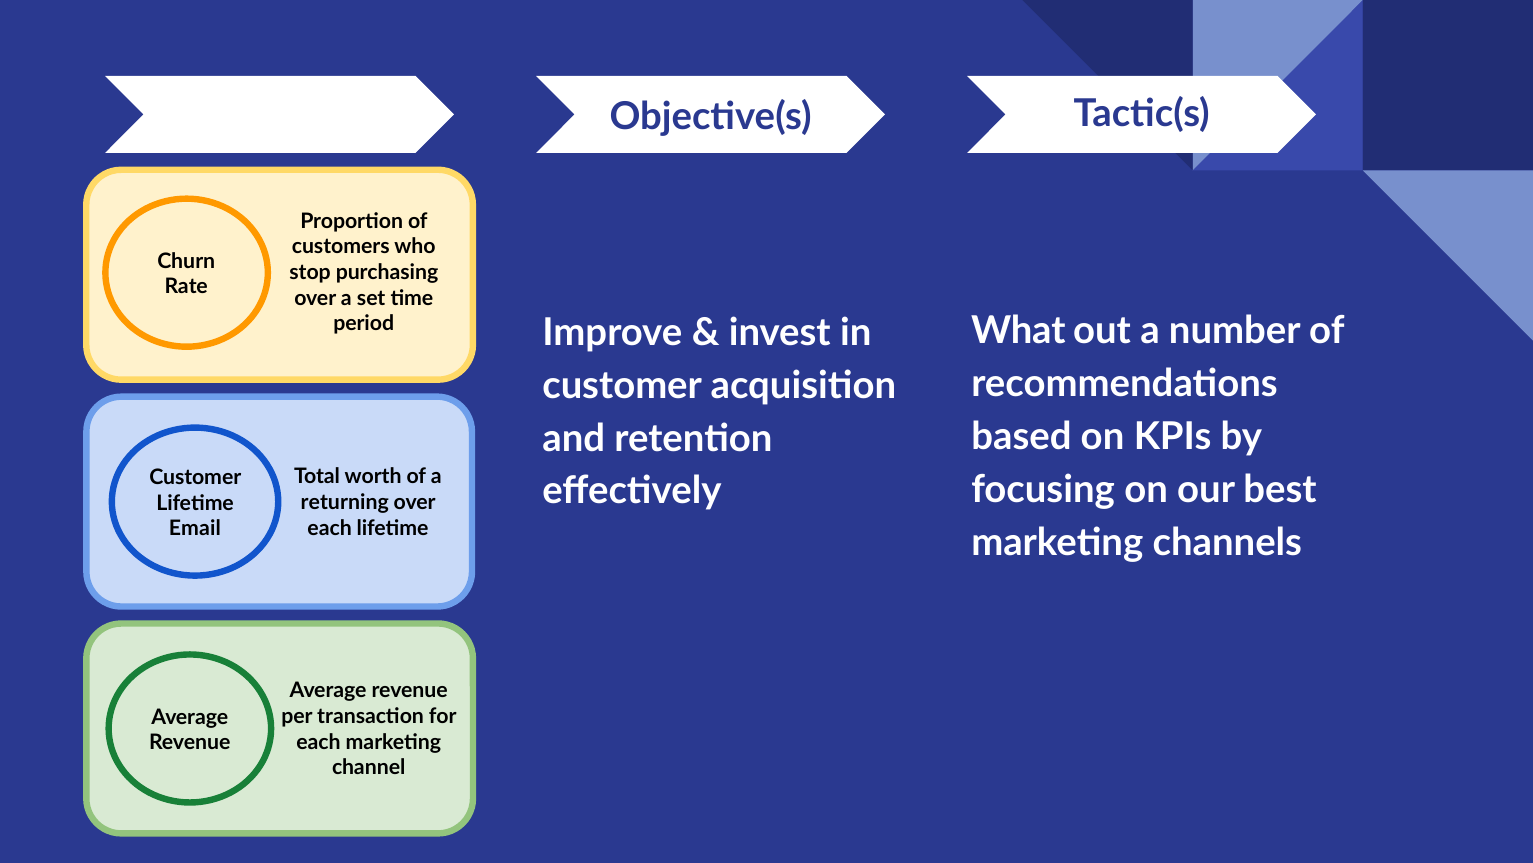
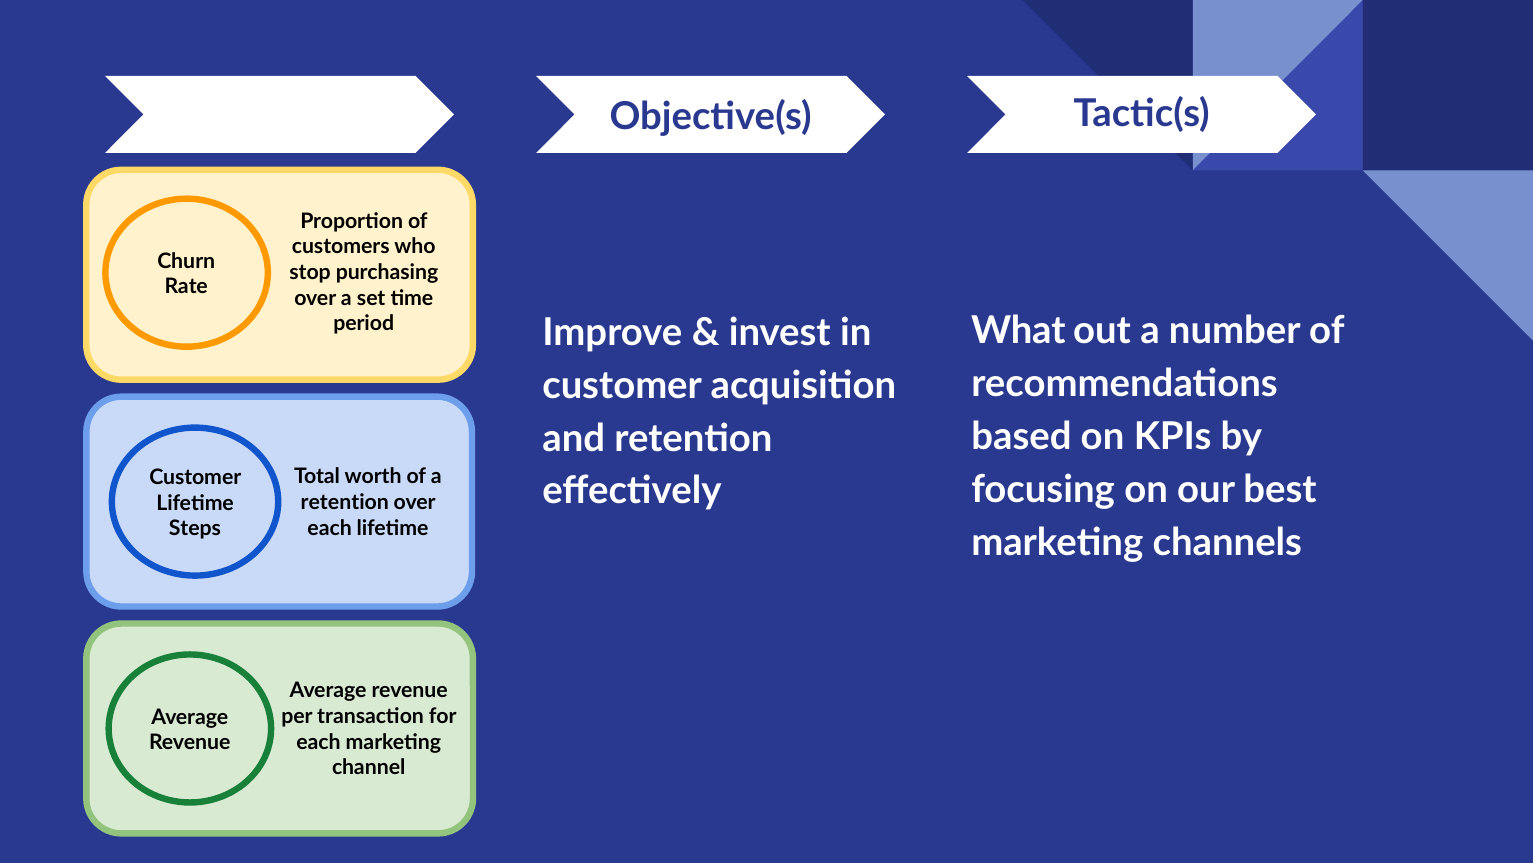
returning: returning -> retention (345, 502)
Email: Email -> Steps (195, 528)
